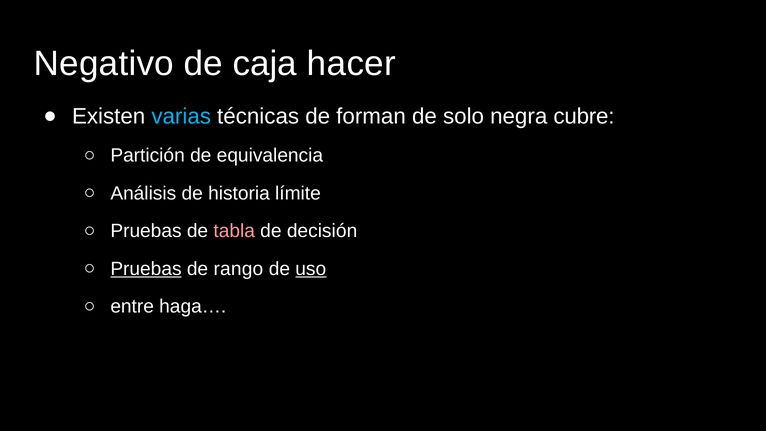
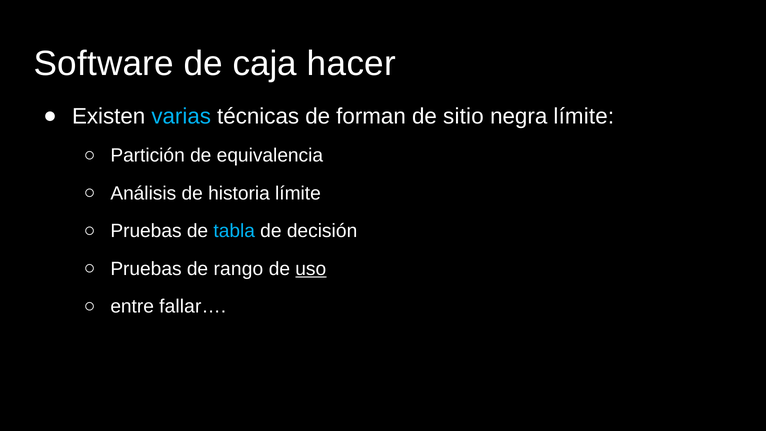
Negativo: Negativo -> Software (104, 64)
solo: solo -> sitio (463, 116)
negra cubre: cubre -> límite (584, 116)
tabla colour: pink -> light blue (234, 231)
Pruebas underline: present -> none (146, 269)
haga…: haga… -> fallar… (193, 306)
